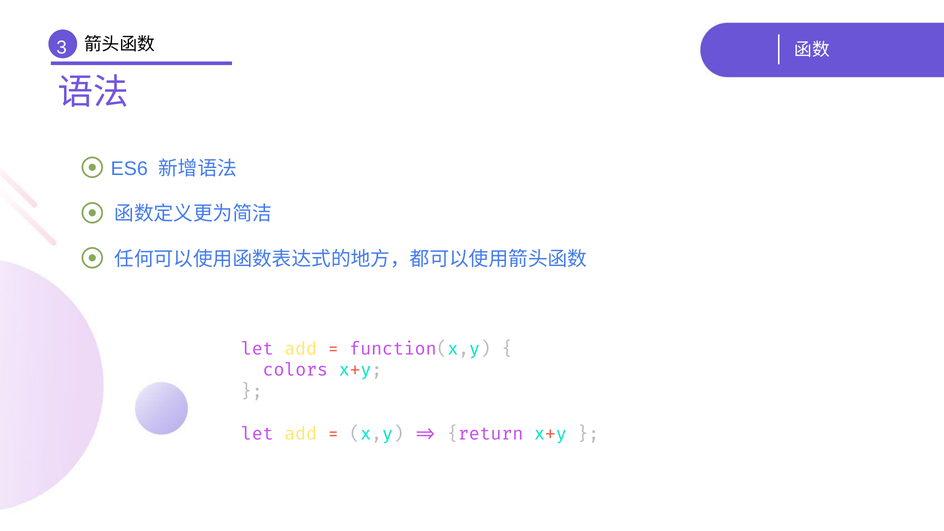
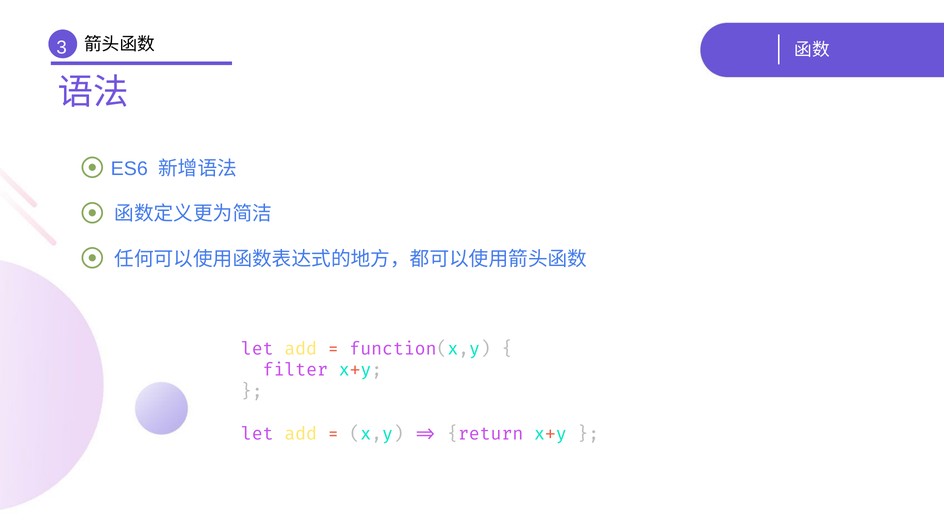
colors: colors -> filter (295, 370)
